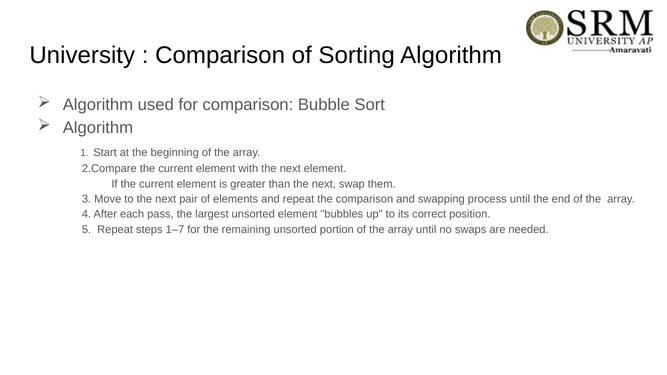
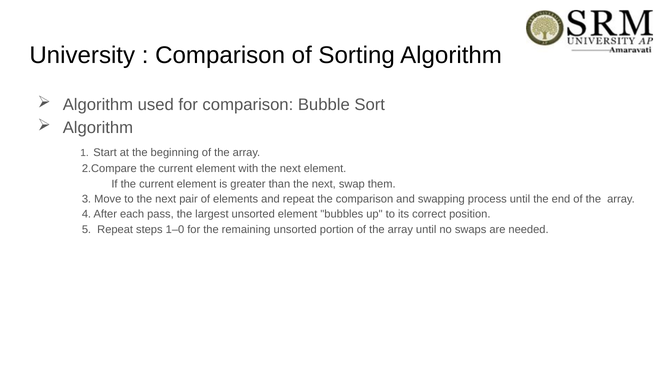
1–7: 1–7 -> 1–0 (175, 230)
